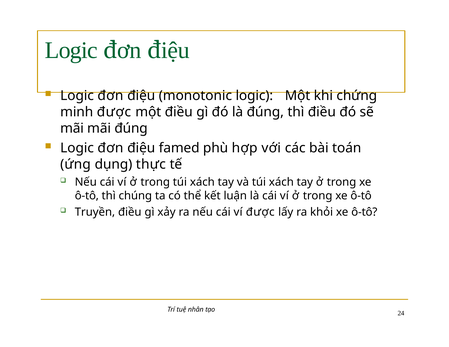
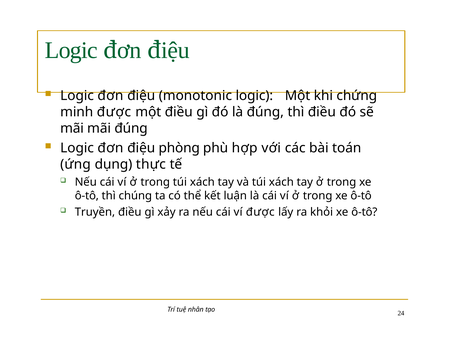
famed: famed -> phòng (179, 148)
